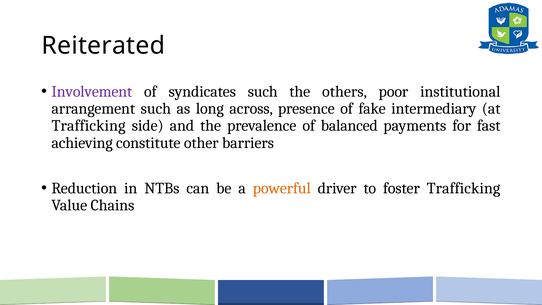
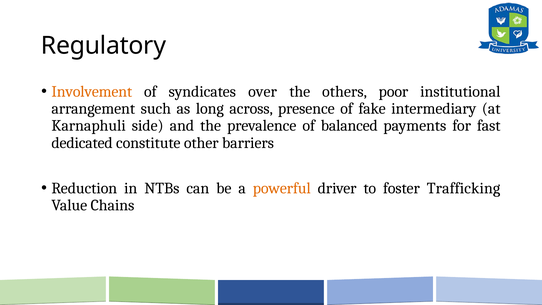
Reiterated: Reiterated -> Regulatory (103, 46)
Involvement colour: purple -> orange (92, 92)
syndicates such: such -> over (263, 92)
Trafficking: Trafficking -> Karnaphuli (89, 126)
achieving: achieving -> dedicated (82, 143)
